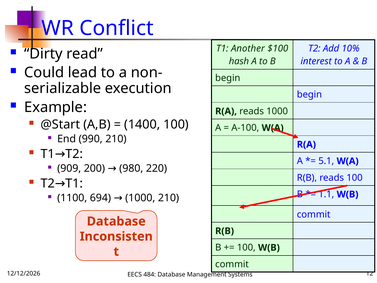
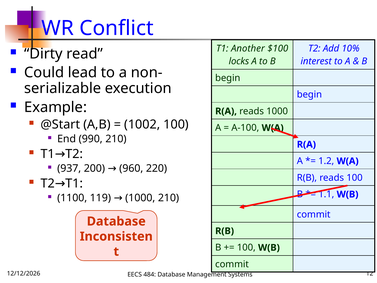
hash: hash -> locks (239, 61)
1400: 1400 -> 1002 (142, 124)
5.1: 5.1 -> 1.2 (326, 161)
909: 909 -> 937 (69, 168)
980: 980 -> 960 (131, 168)
694: 694 -> 119 (100, 198)
